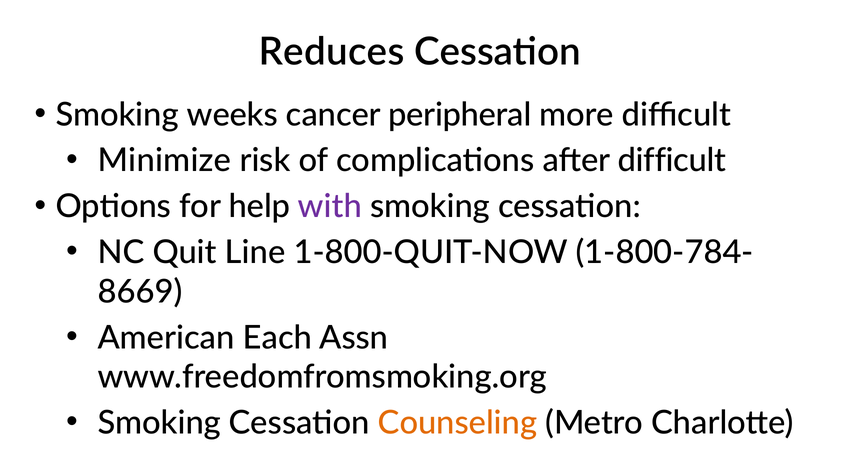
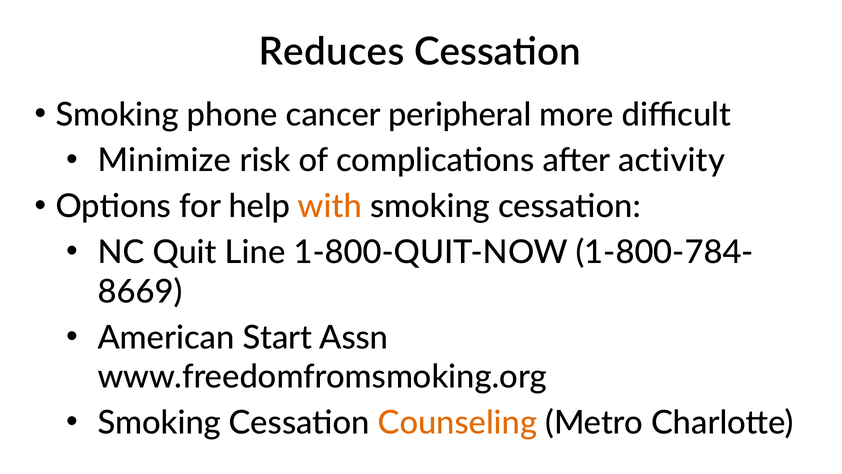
weeks: weeks -> phone (232, 115)
after difficult: difficult -> activity (672, 160)
with colour: purple -> orange (330, 206)
Each: Each -> Start (277, 337)
